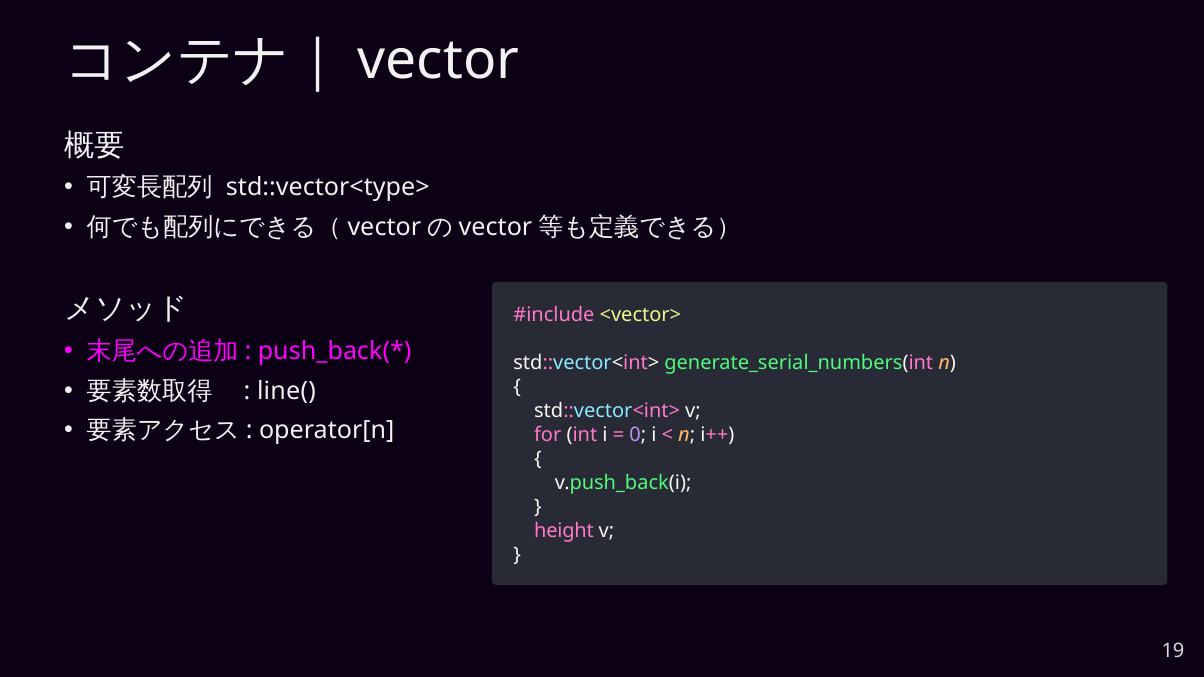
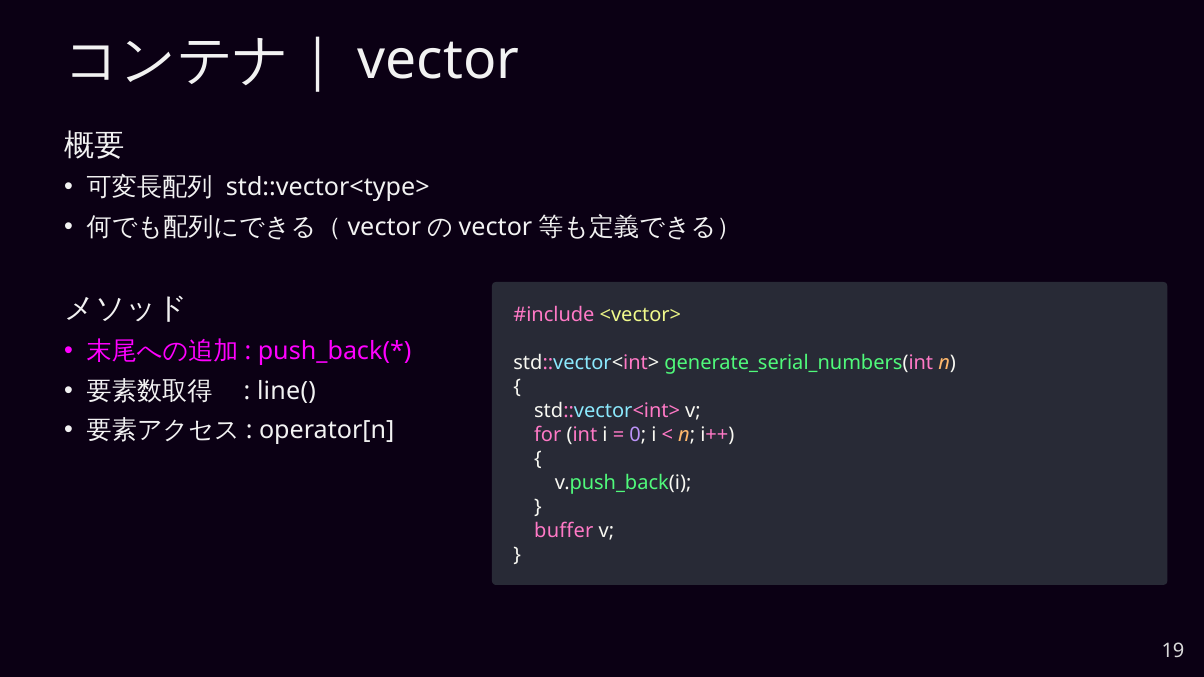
height: height -> buffer (564, 531)
